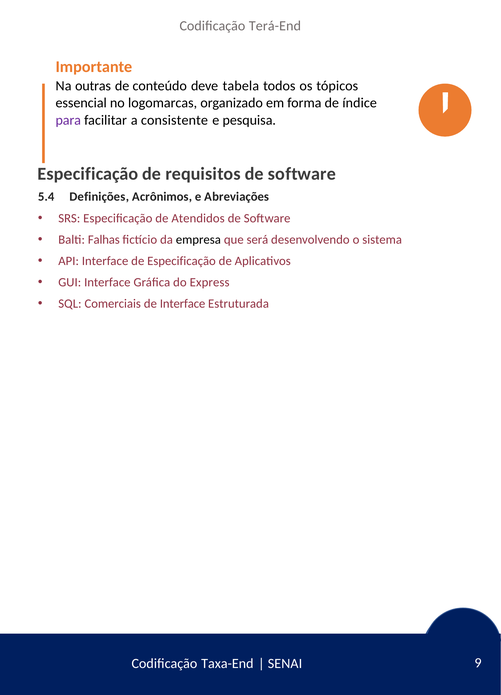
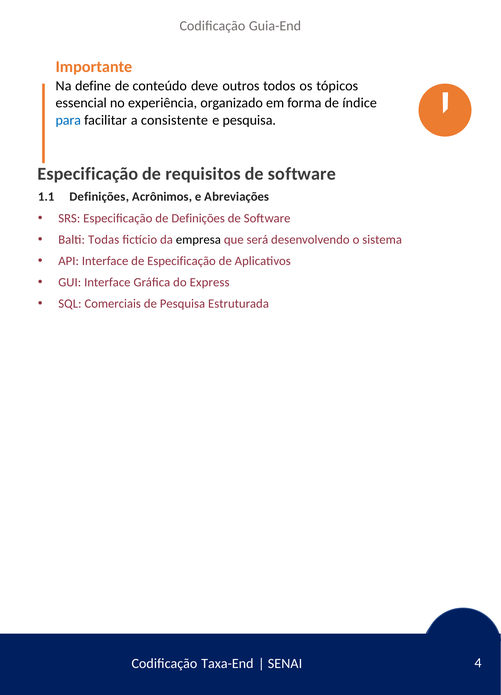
Terá-End: Terá-End -> Guia-End (275, 26)
outras: outras -> define (93, 86)
tabela: tabela -> outros (241, 86)
logomarcas: logomarcas -> experiência (163, 103)
para colour: purple -> blue (68, 120)
5.4: 5.4 -> 1.1 (46, 197)
de Atendidos: Atendidos -> Definições (198, 218)
Falhas: Falhas -> Todas (104, 239)
de Interface: Interface -> Pesquisa (182, 303)
9: 9 -> 4 (478, 662)
